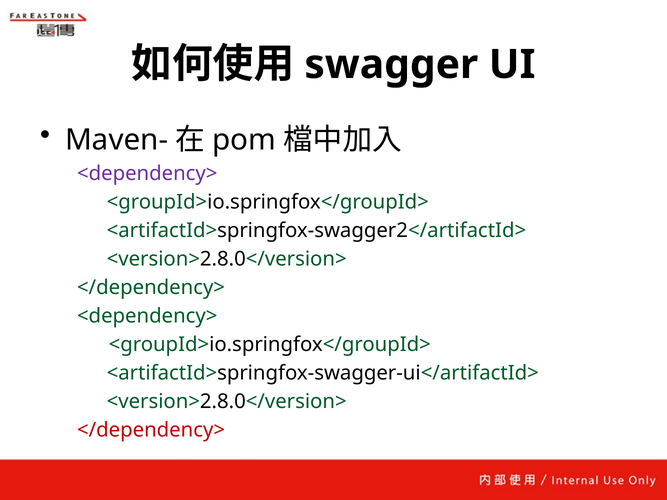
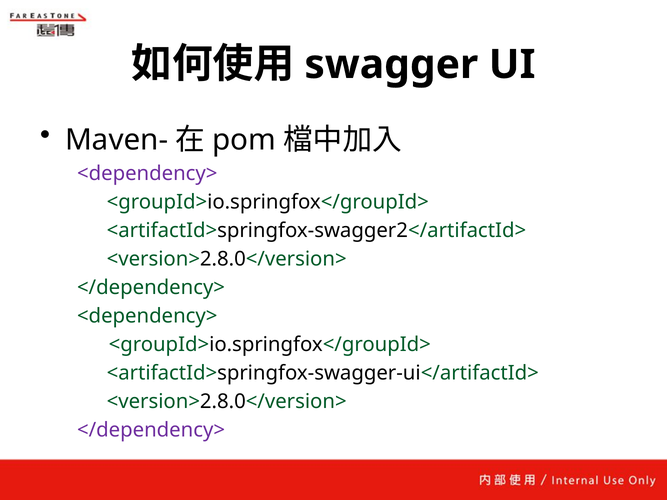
</dependency> colour: red -> purple (151, 430)
